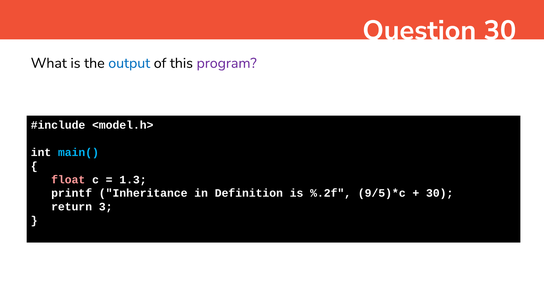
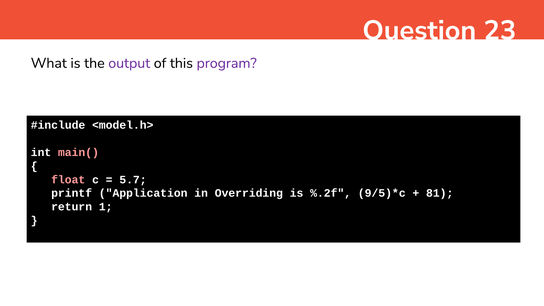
Question 30: 30 -> 23 (500, 30)
output colour: blue -> purple (129, 63)
main( colour: light blue -> pink (78, 152)
1.3: 1.3 -> 5.7 (133, 180)
Inheritance: Inheritance -> Application (143, 193)
Definition: Definition -> Overriding (249, 193)
30: 30 -> 81 (440, 193)
3: 3 -> 1 (106, 207)
